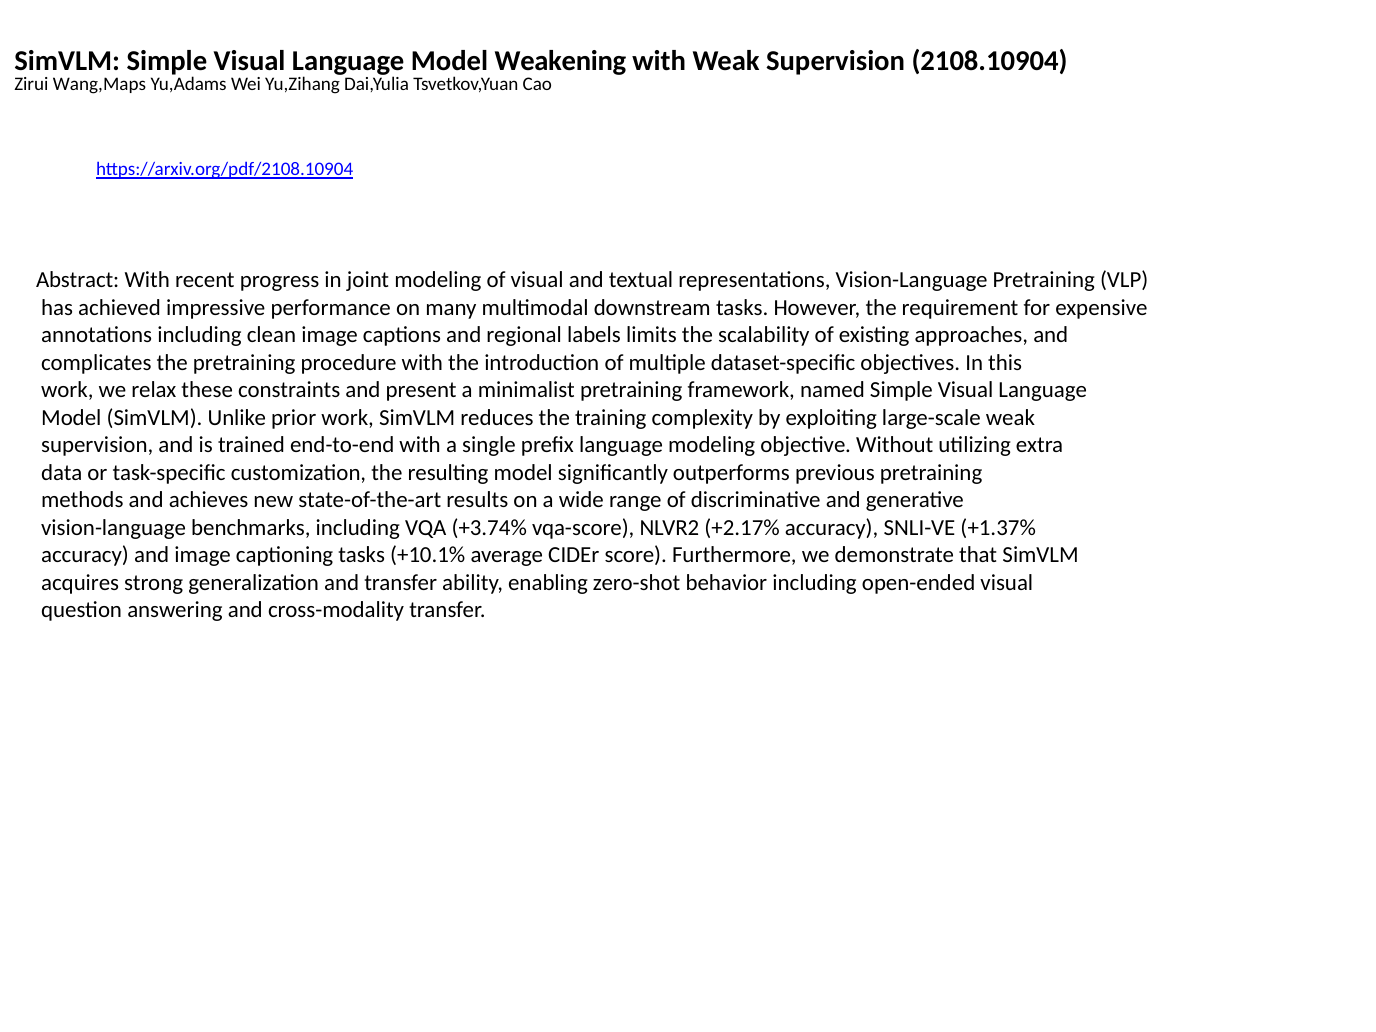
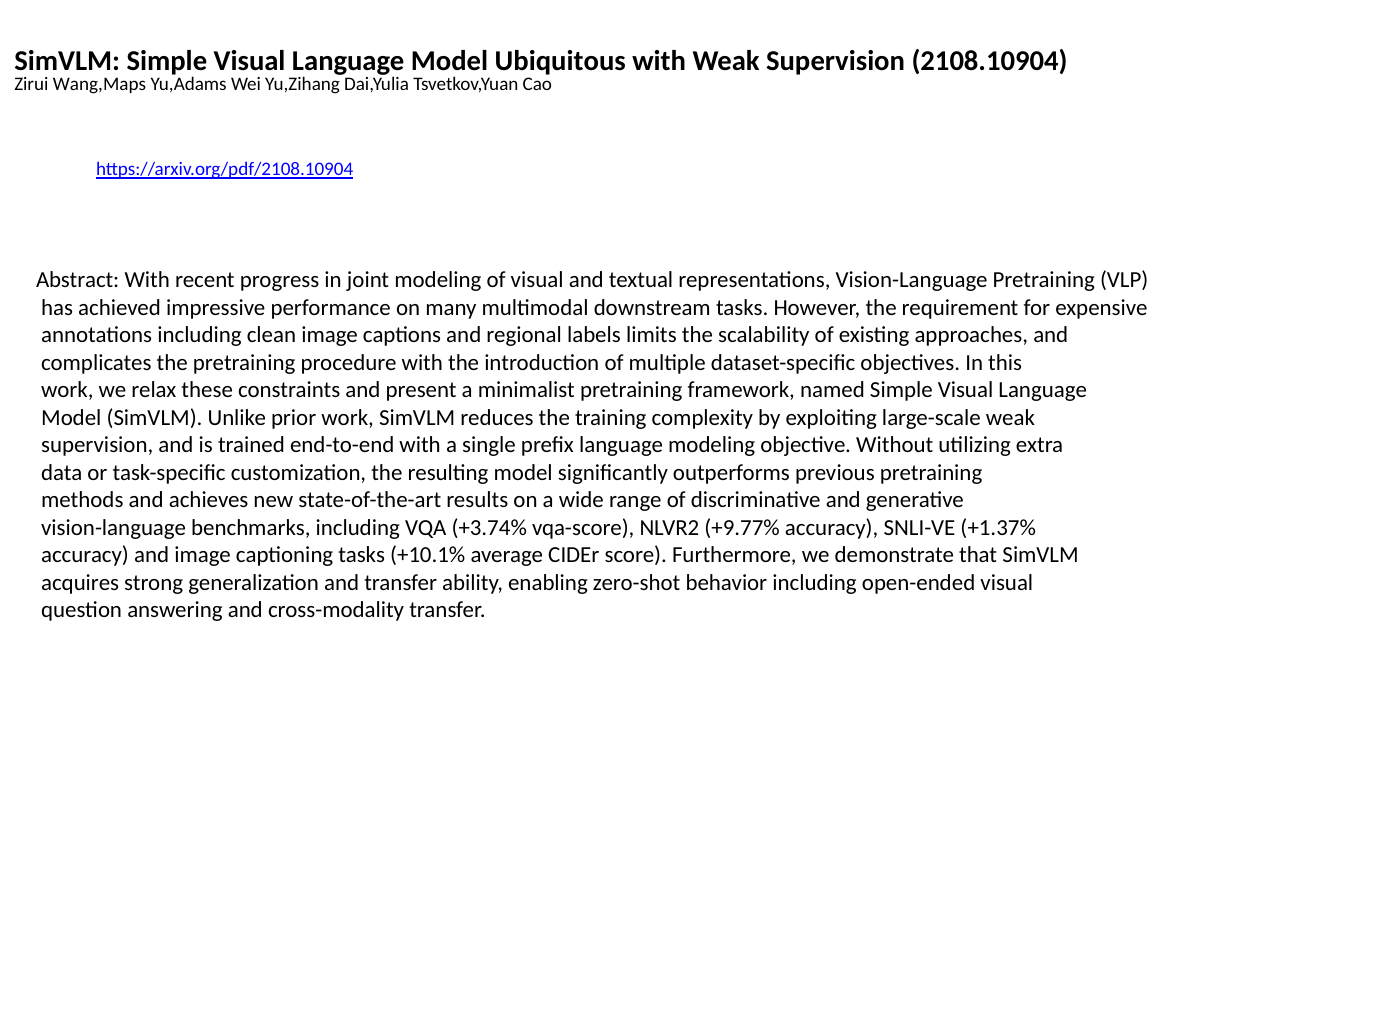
Weakening: Weakening -> Ubiquitous (560, 61)
+2.17%: +2.17% -> +9.77% (742, 528)
